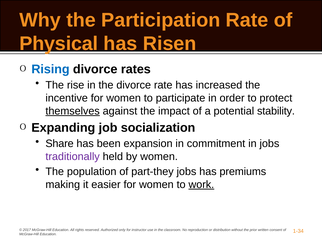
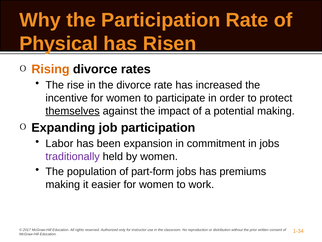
Rising colour: blue -> orange (50, 69)
potential stability: stability -> making (276, 111)
job socialization: socialization -> participation (158, 127)
Share: Share -> Labor (59, 143)
part-they: part-they -> part-form (153, 171)
work underline: present -> none (201, 184)
